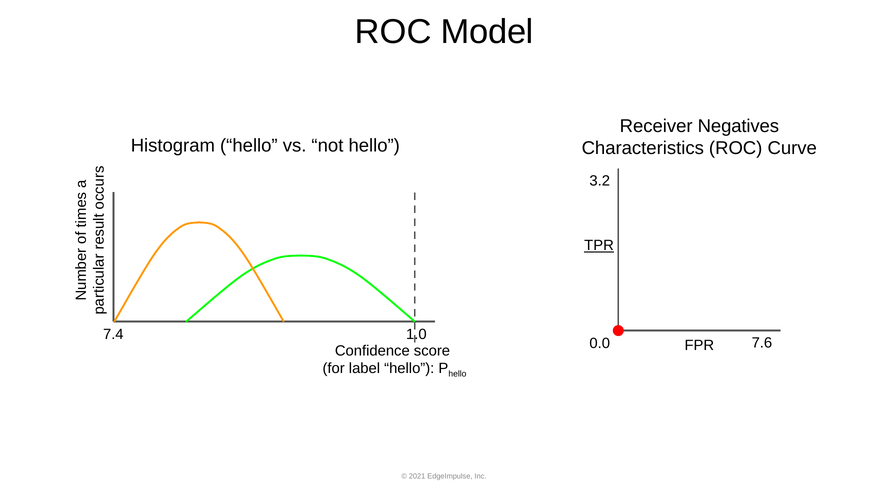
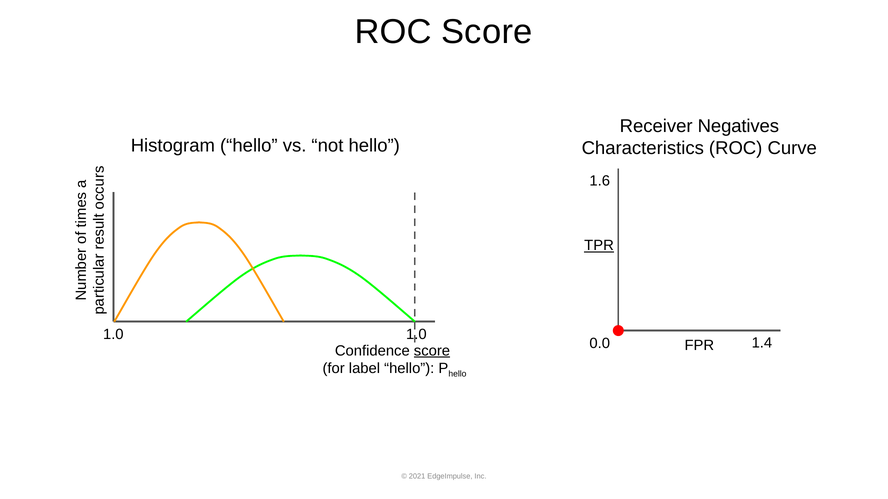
ROC Model: Model -> Score (487, 32)
3.2: 3.2 -> 1.6 (600, 181)
7.4: 7.4 -> 1.0 (113, 335)
7.6: 7.6 -> 1.4 (762, 343)
score underline: none -> present (432, 351)
